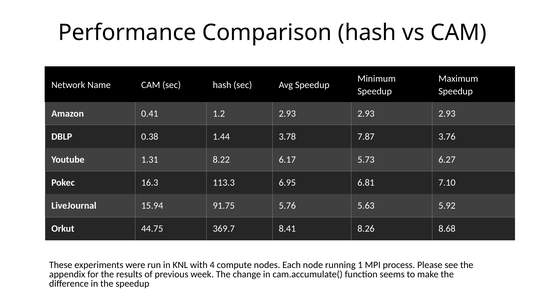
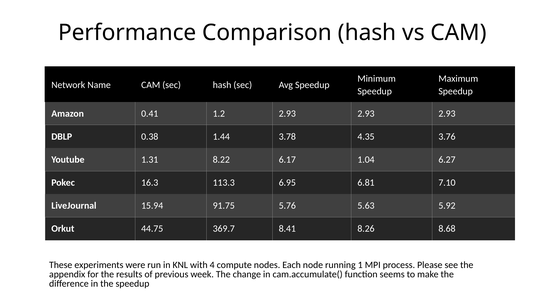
7.87: 7.87 -> 4.35 (366, 136)
5.73: 5.73 -> 1.04 (366, 159)
